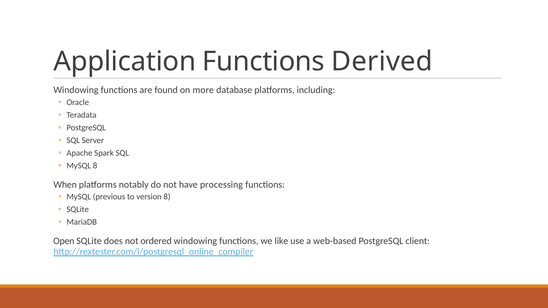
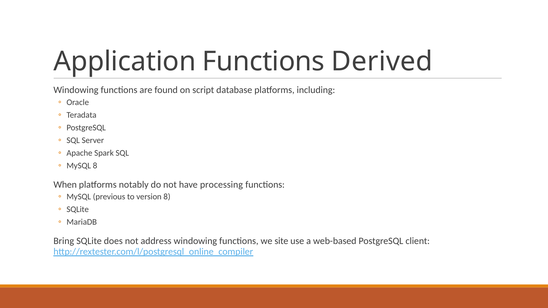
more: more -> script (203, 90)
Open: Open -> Bring (64, 241)
ordered: ordered -> address (156, 241)
like: like -> site (281, 241)
